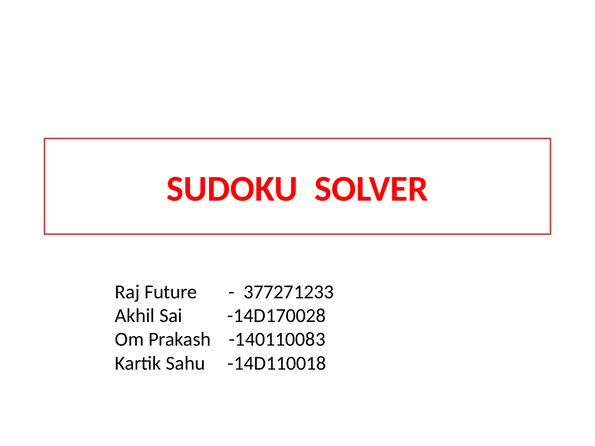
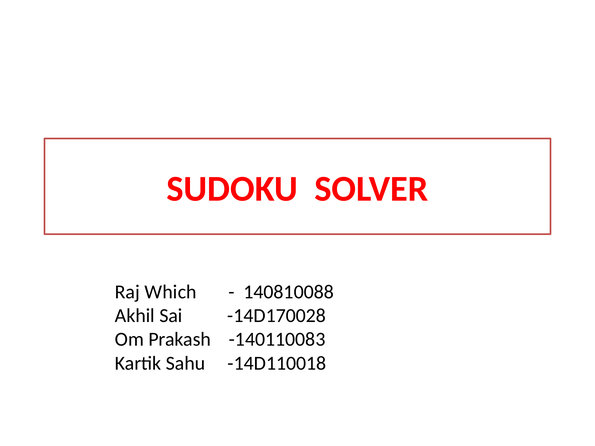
Future: Future -> Which (171, 292)
377271233: 377271233 -> 140810088 (289, 292)
